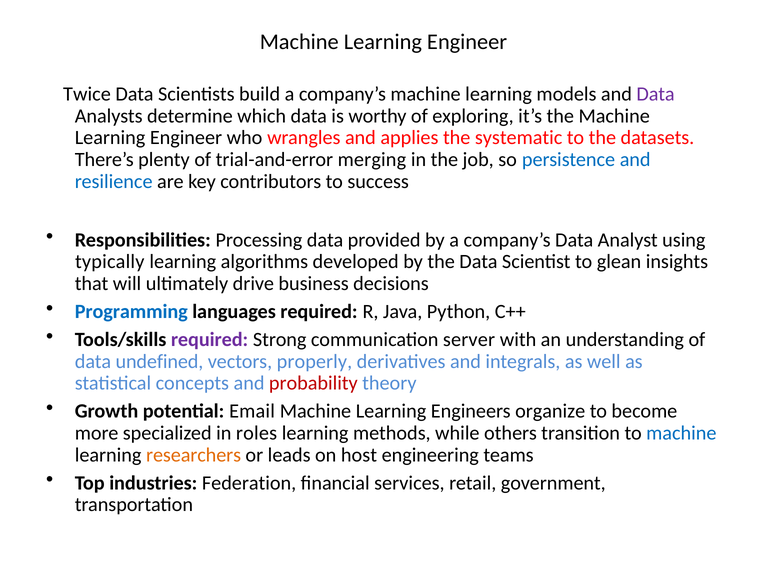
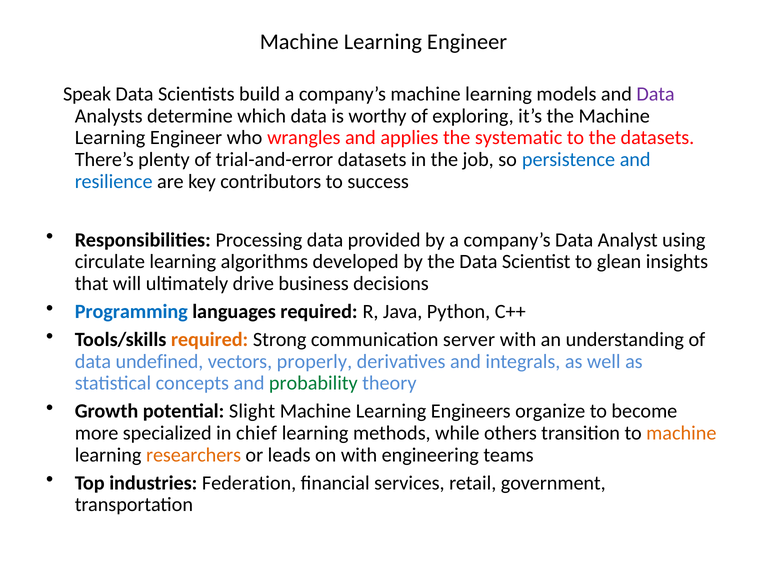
Twice: Twice -> Speak (87, 94)
trial-and-error merging: merging -> datasets (372, 160)
typically: typically -> circulate (110, 262)
required colour: purple -> orange (209, 340)
probability colour: red -> green (313, 383)
Email: Email -> Slight (252, 411)
roles: roles -> chief (257, 433)
machine colour: blue -> orange (681, 433)
on host: host -> with (359, 455)
